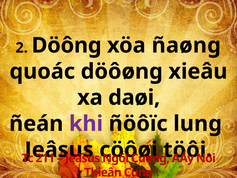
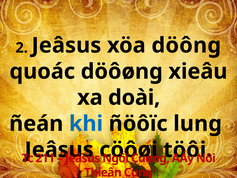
2 Döông: Döông -> Jeâsus (66, 45)
ñaøng: ñaøng -> döông (186, 45)
daøi: daøi -> doài (134, 97)
khi colour: purple -> blue (86, 124)
